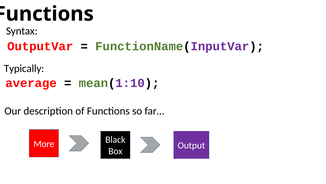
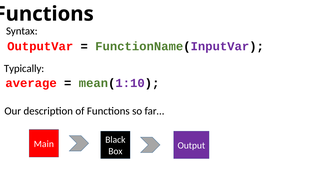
More: More -> Main (44, 143)
